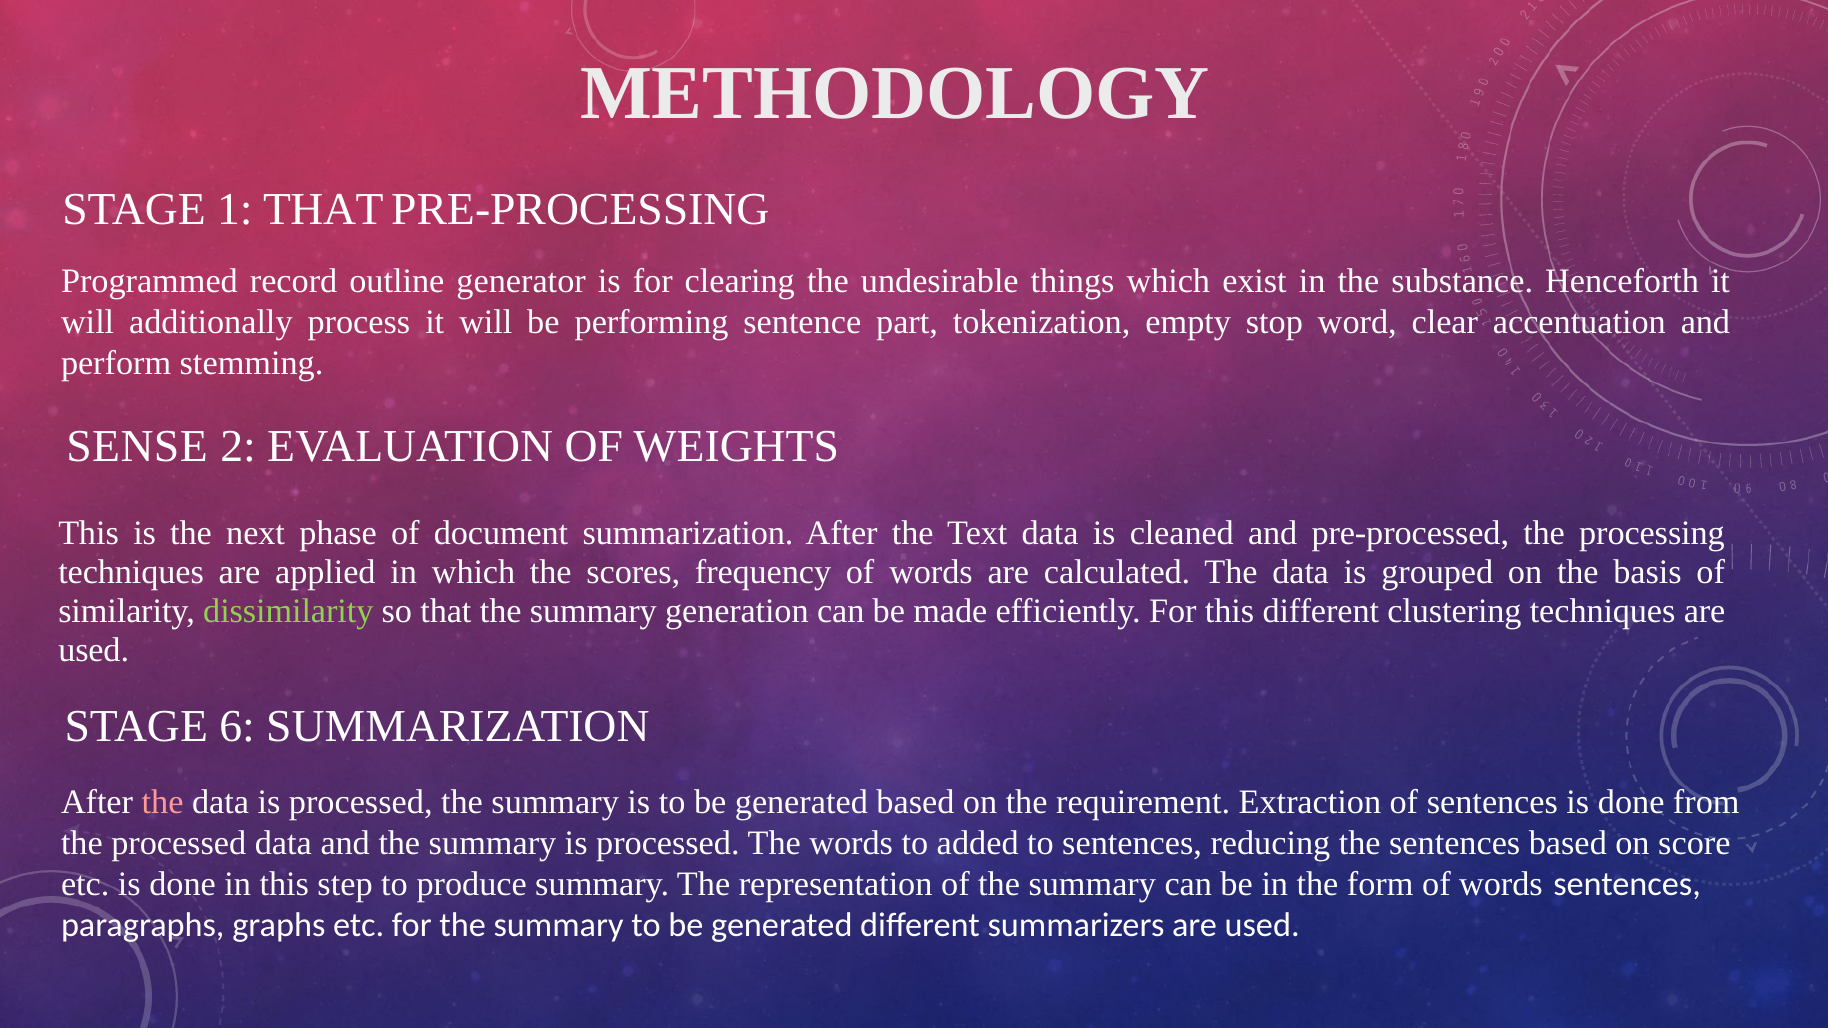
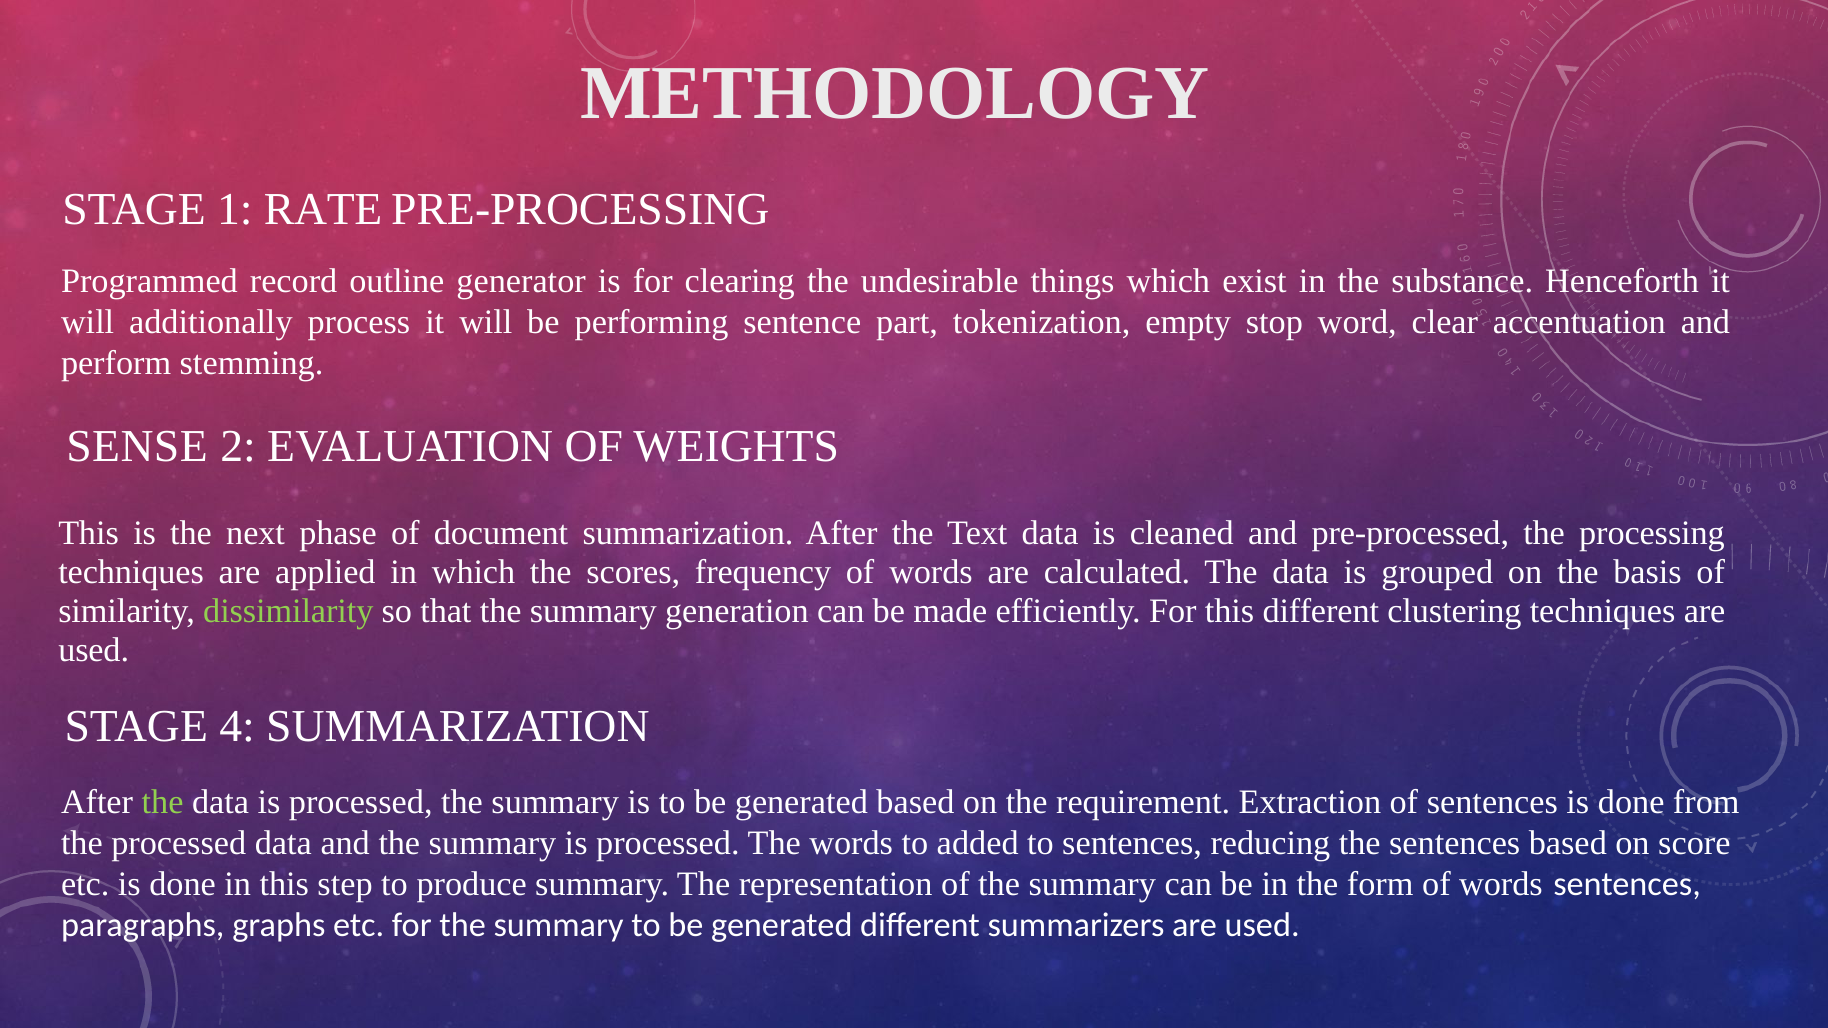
1 THAT: THAT -> RATE (323, 210)
6: 6 -> 4 (237, 727)
the colour: pink -> light green (163, 802)
